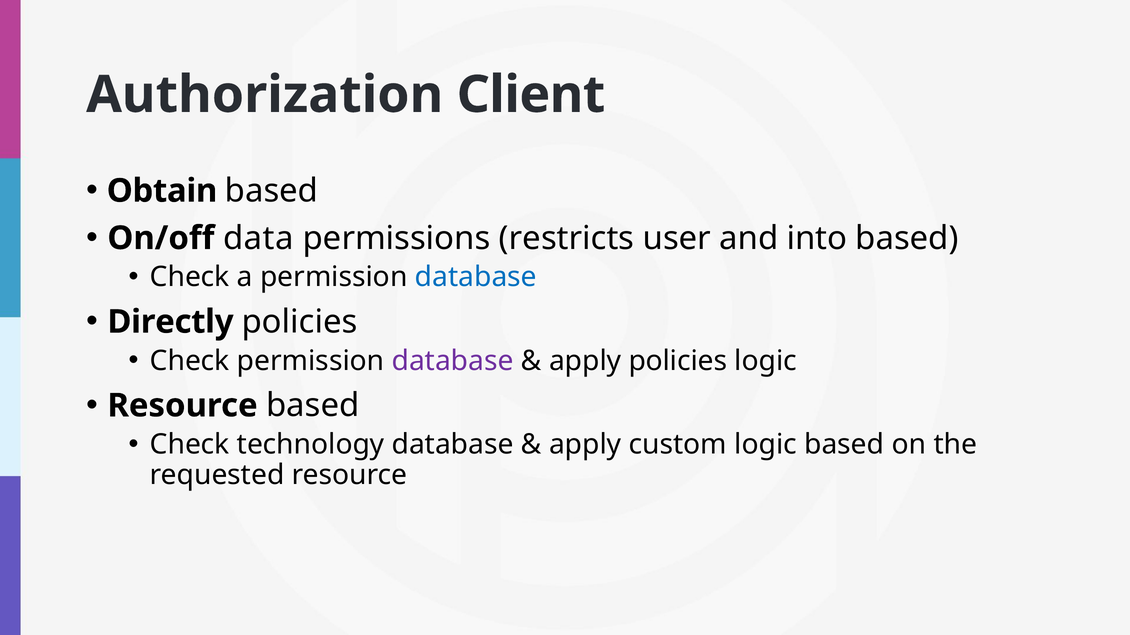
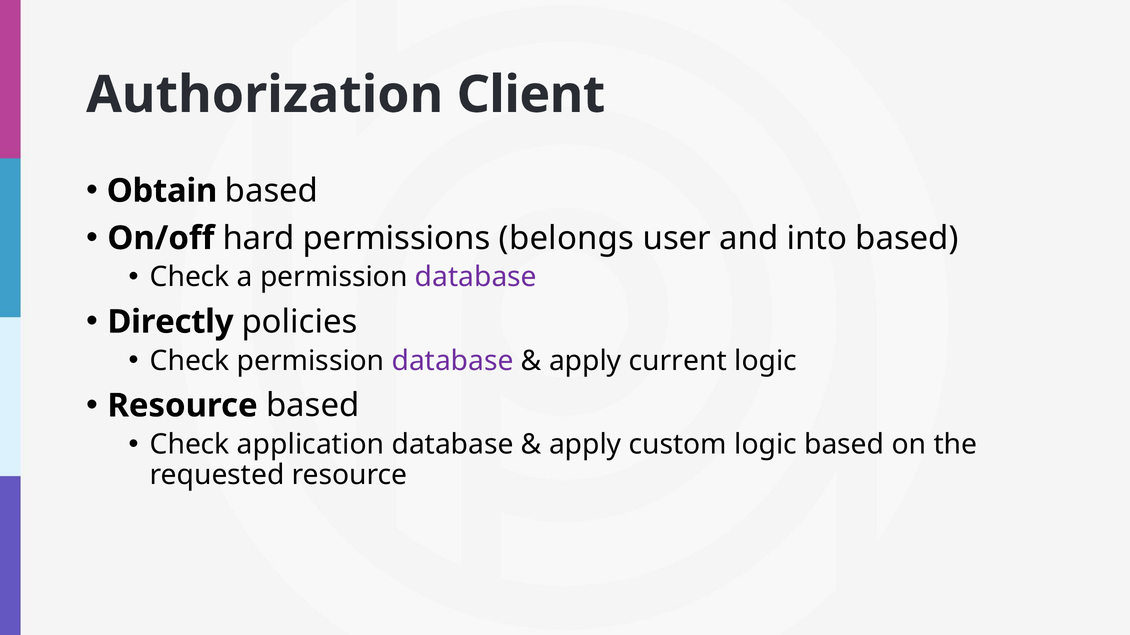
data: data -> hard (259, 238)
restricts: restricts -> belongs (567, 238)
database colour: blue -> purple (476, 277)
apply policies: policies -> current (678, 361)
technology: technology -> application (311, 445)
